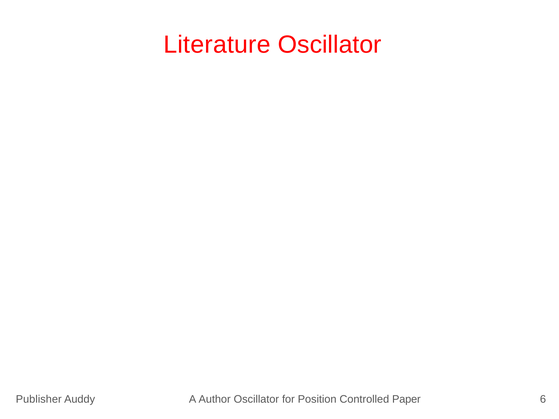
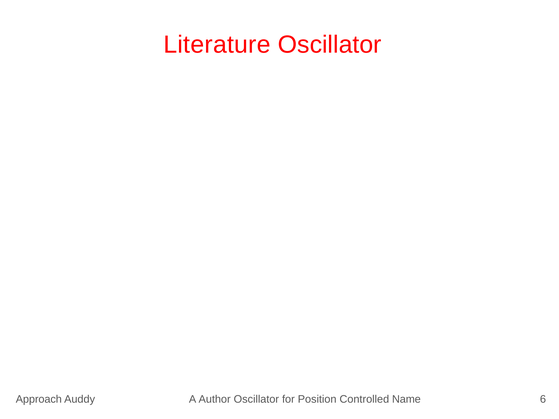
Publisher: Publisher -> Approach (39, 400)
Paper: Paper -> Name (406, 400)
